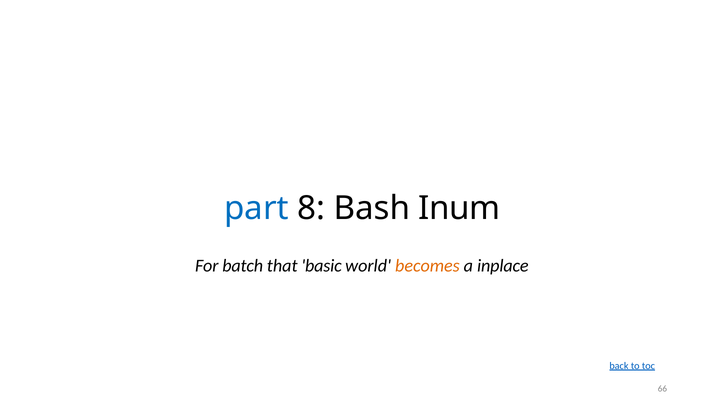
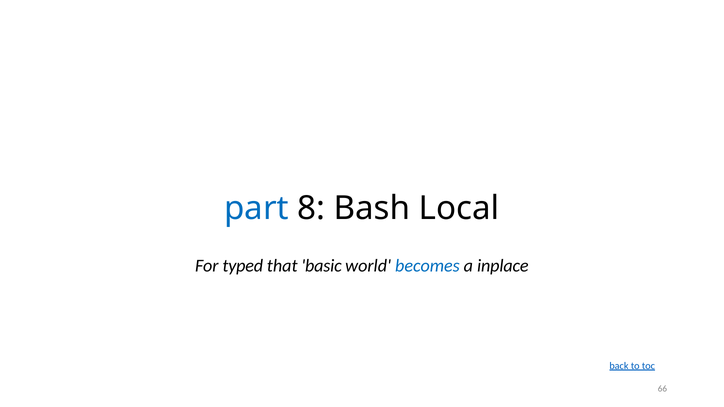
Inum: Inum -> Local (459, 208)
batch: batch -> typed (243, 266)
becomes colour: orange -> blue (427, 266)
